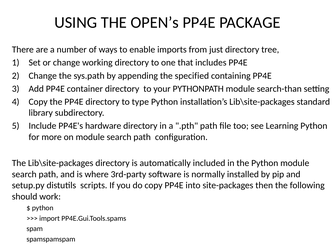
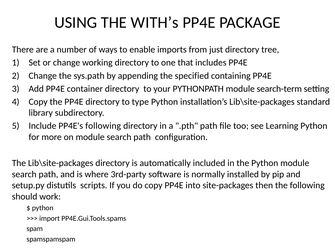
OPEN’s: OPEN’s -> WITH’s (155, 23)
search-than: search-than -> search-term (279, 89)
PP4E's hardware: hardware -> following (103, 126)
